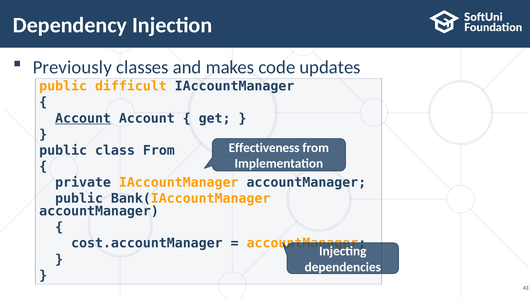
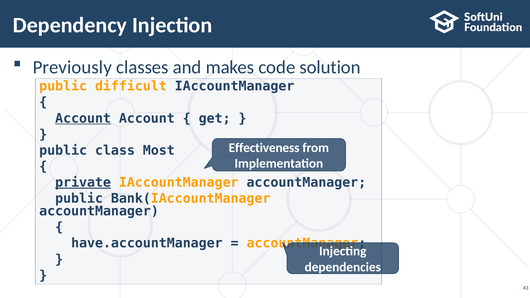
updates: updates -> solution (330, 67)
class From: From -> Most (159, 150)
private underline: none -> present (83, 183)
cost.accountManager: cost.accountManager -> have.accountManager (147, 243)
